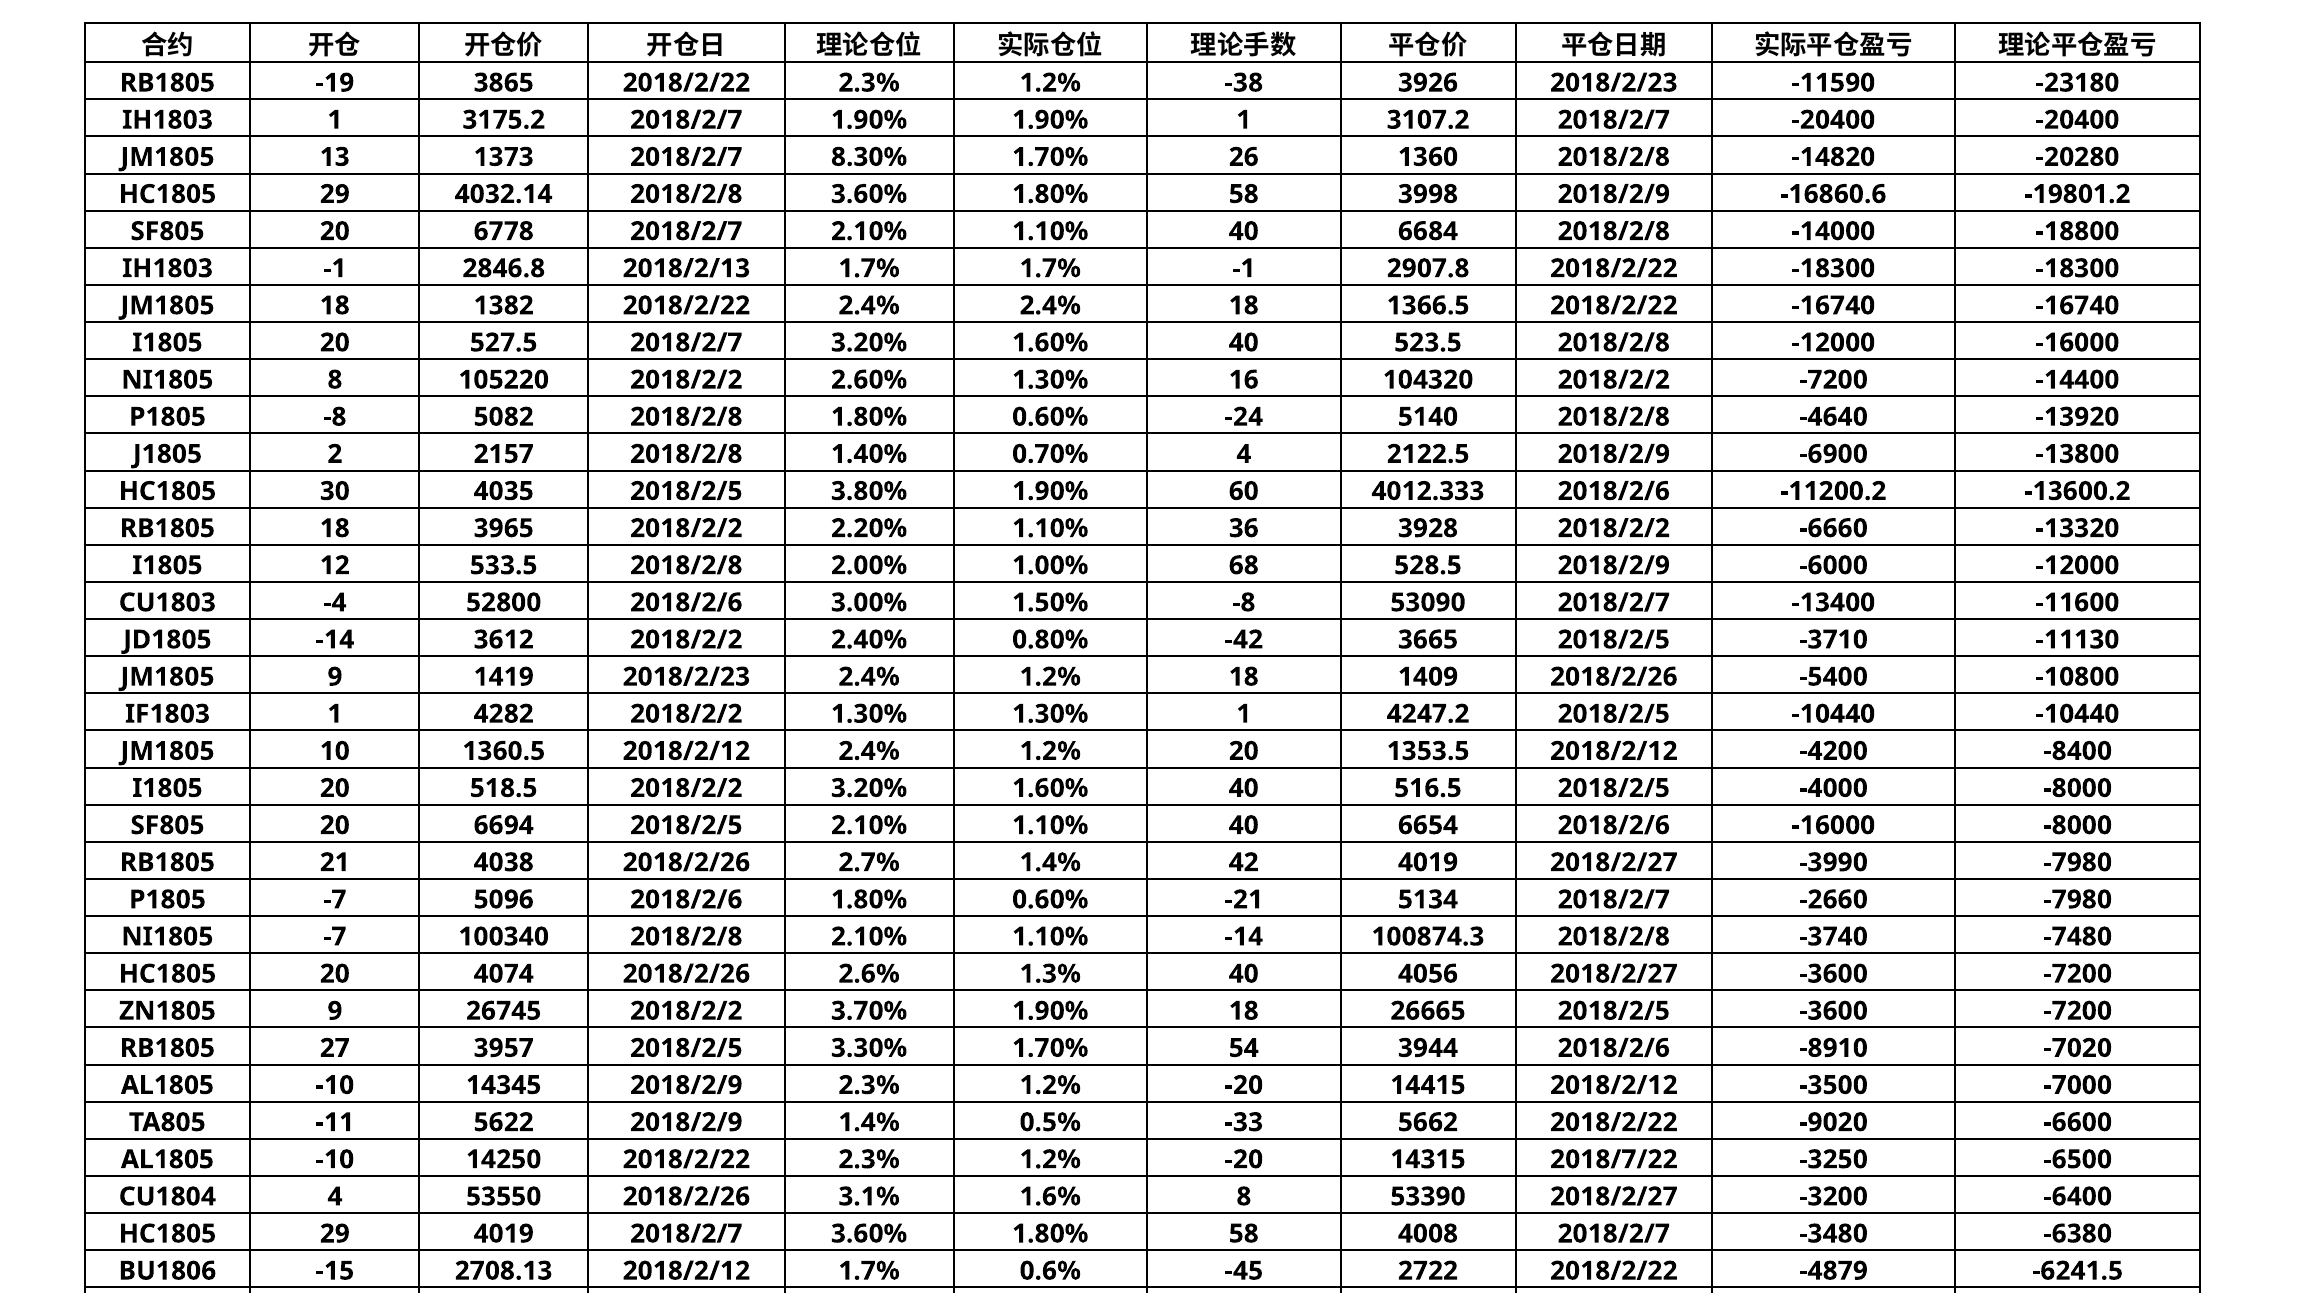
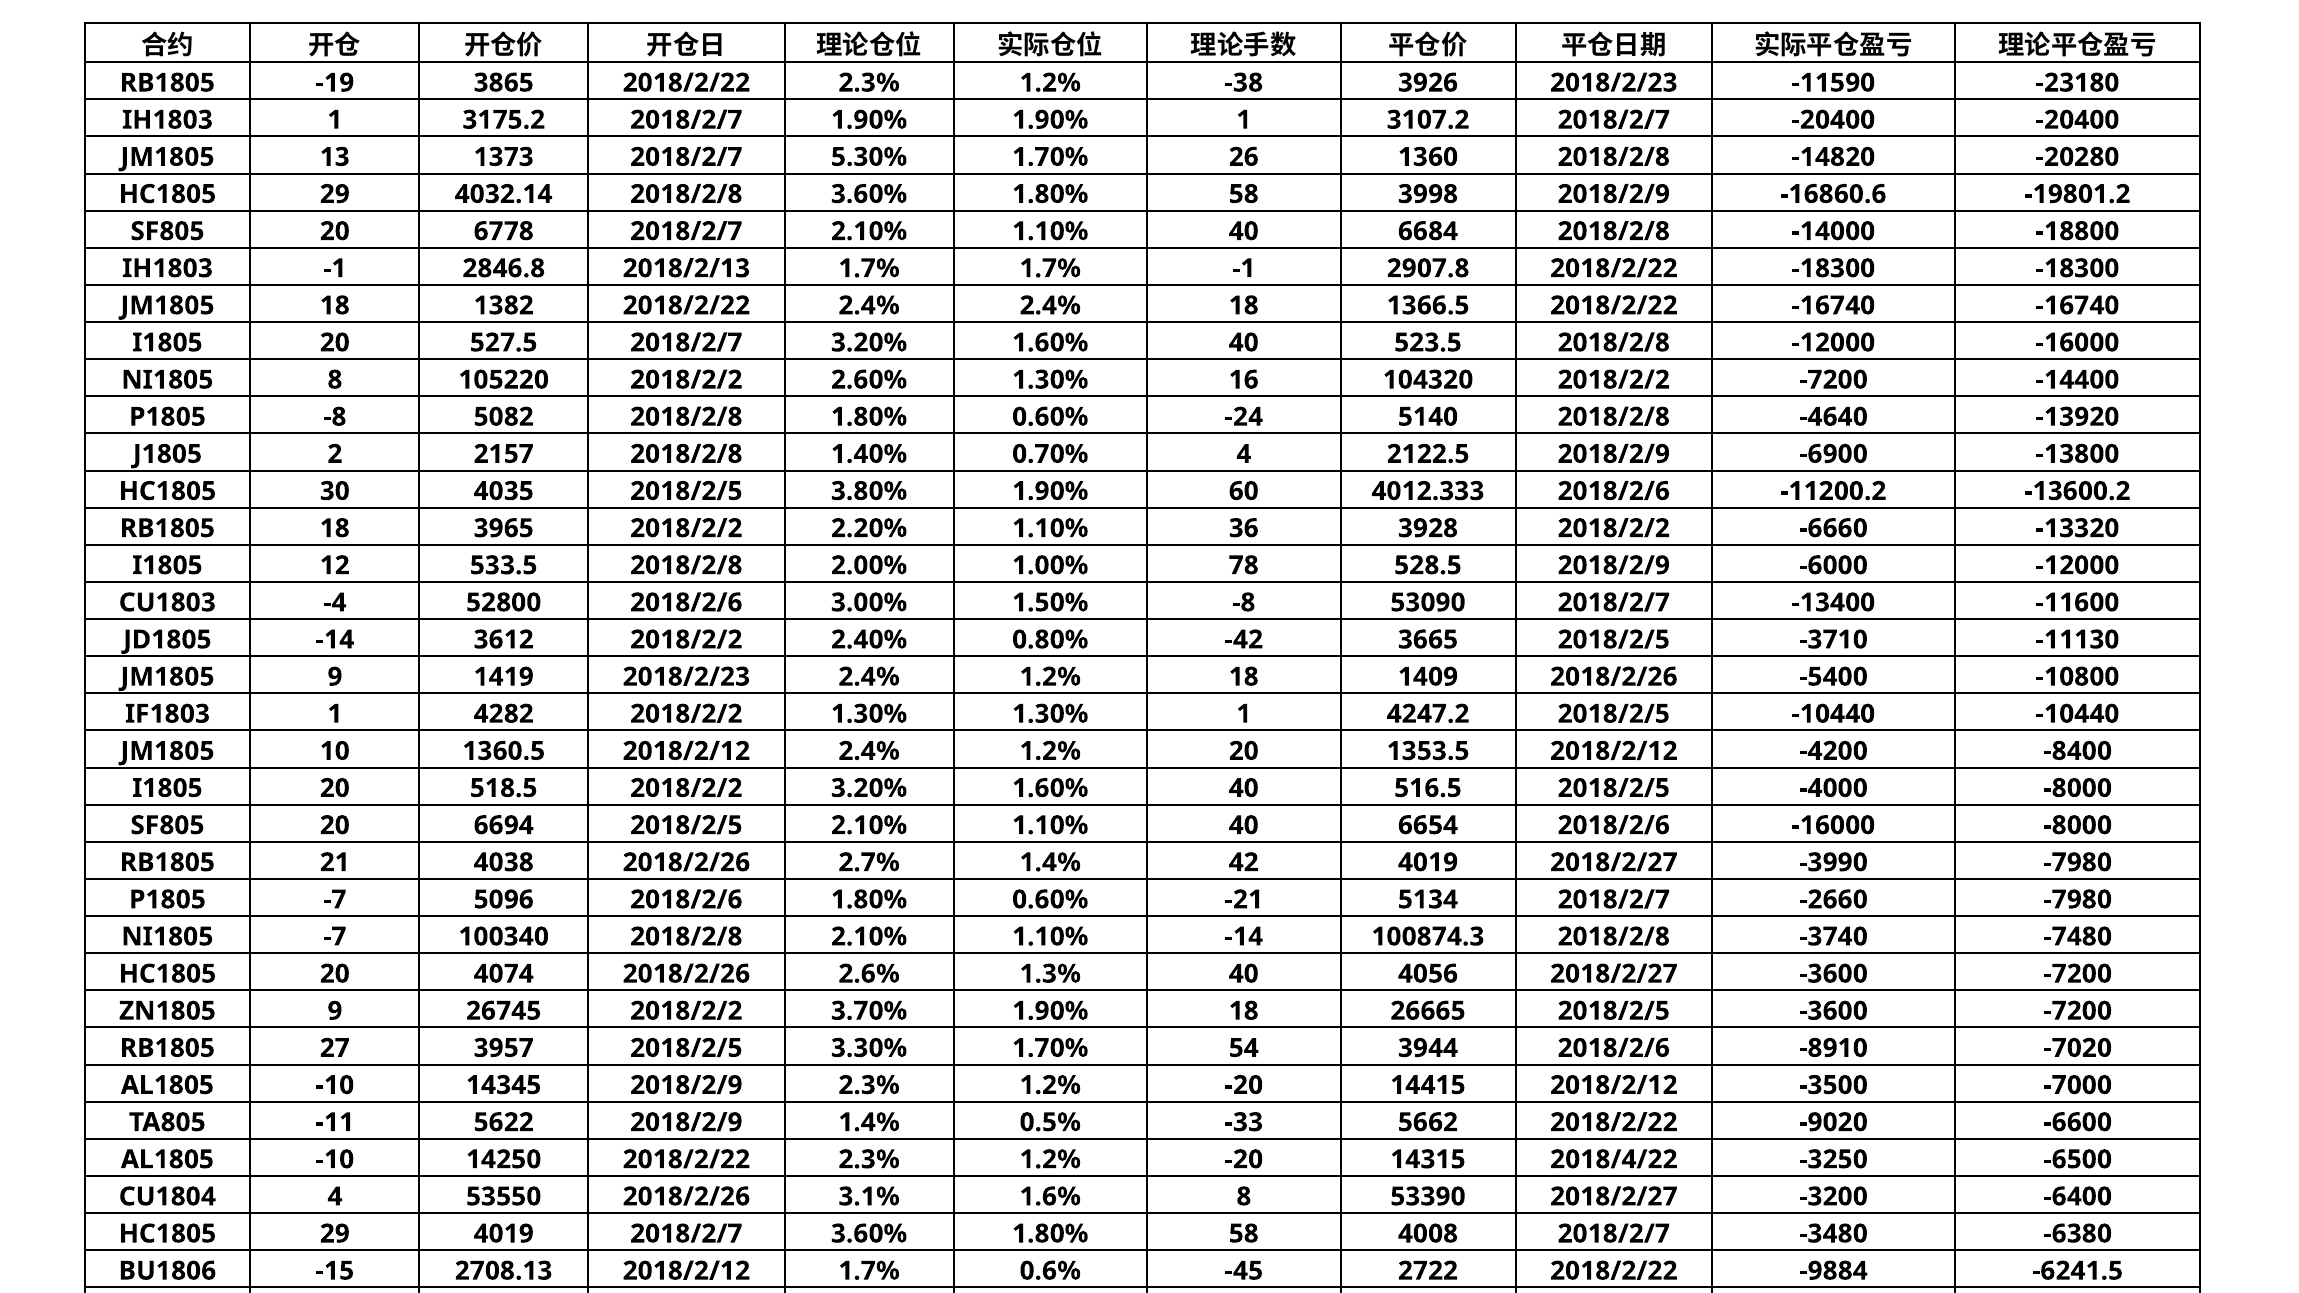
8.30%: 8.30% -> 5.30% (869, 157)
68: 68 -> 78 (1244, 566)
2018/7/22: 2018/7/22 -> 2018/4/22 (1614, 1160)
-4879: -4879 -> -9884 (1833, 1271)
